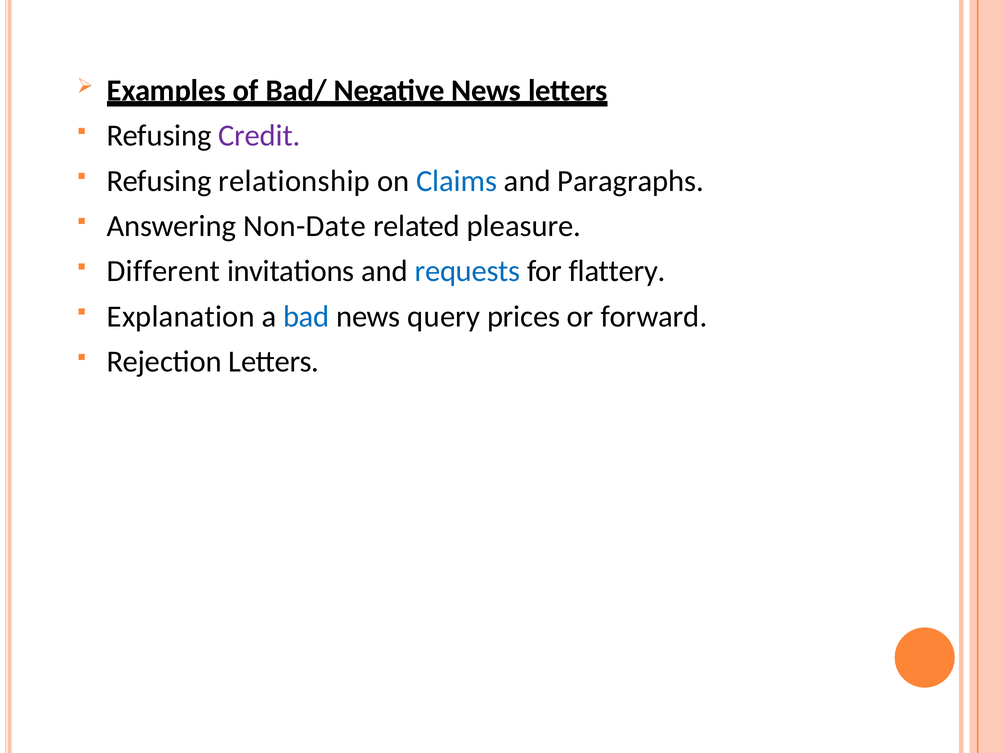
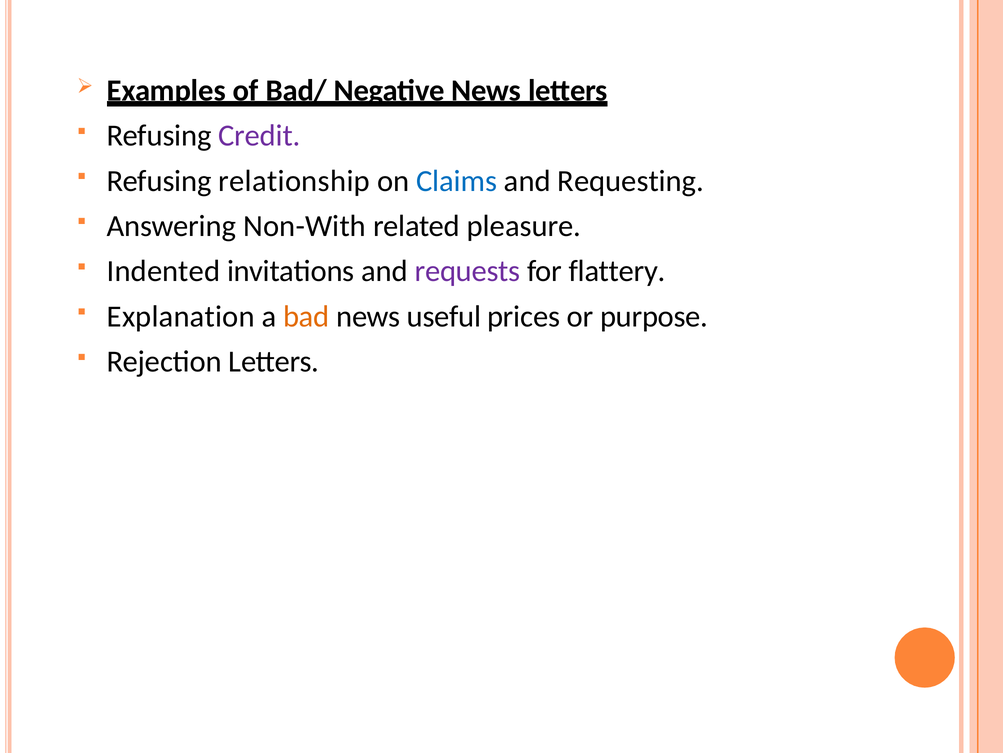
Paragraphs: Paragraphs -> Requesting (631, 181)
Non-Date: Non-Date -> Non-With (305, 226)
Different: Different -> Indented (164, 271)
requests colour: blue -> purple (467, 271)
bad colour: blue -> orange (306, 316)
query: query -> useful (444, 316)
forward: forward -> purpose (654, 316)
